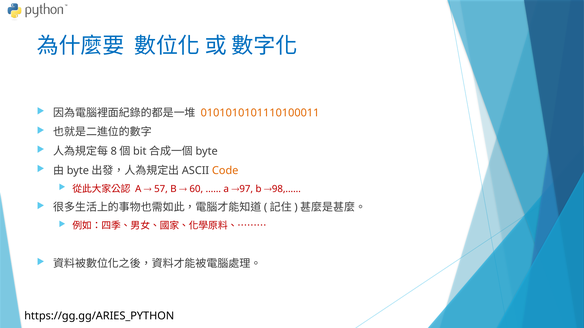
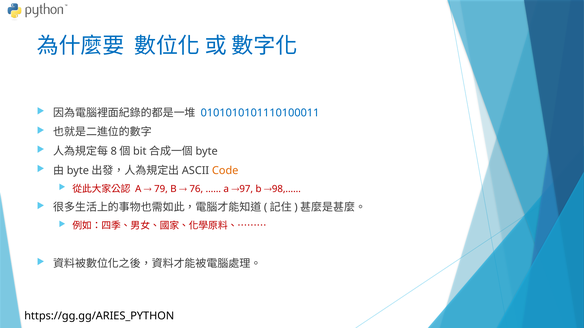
0101010101110100011 colour: orange -> blue (260, 113)
57: 57 -> 79 (161, 189)
60: 60 -> 76 (196, 189)
